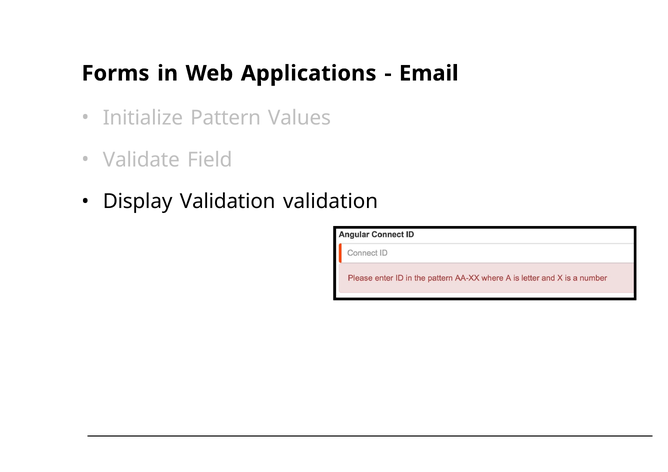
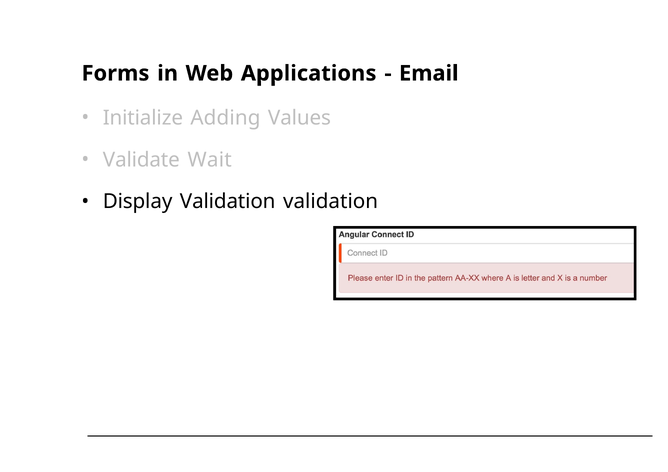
Pattern: Pattern -> Adding (225, 118)
Field: Field -> Wait (210, 160)
